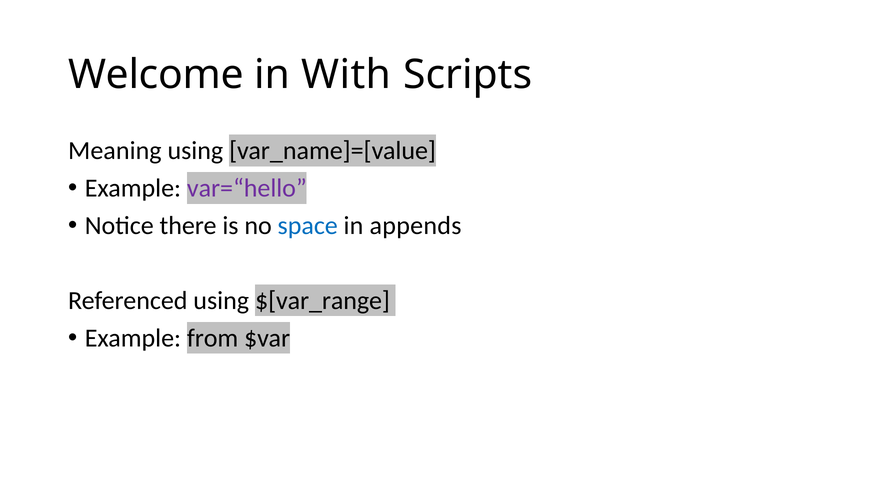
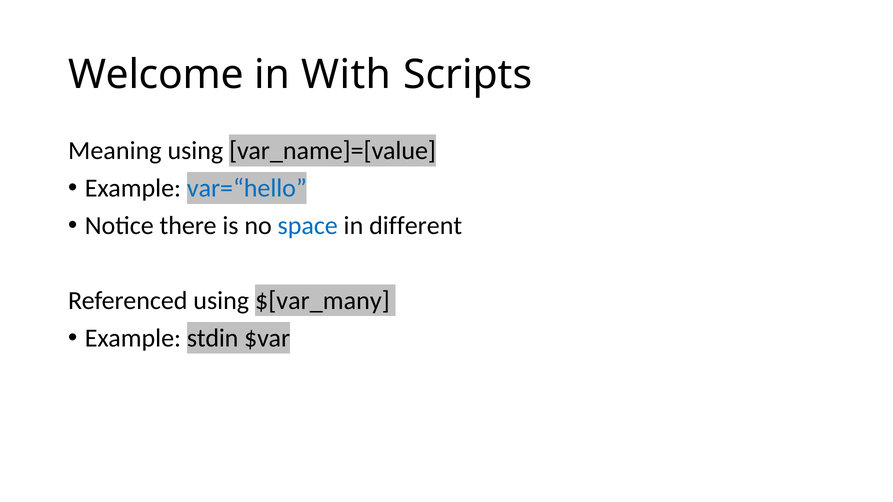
var=“hello colour: purple -> blue (247, 188)
appends: appends -> different (416, 226)
$[var_range: $[var_range -> $[var_many (322, 301)
from: from -> stdin (213, 338)
